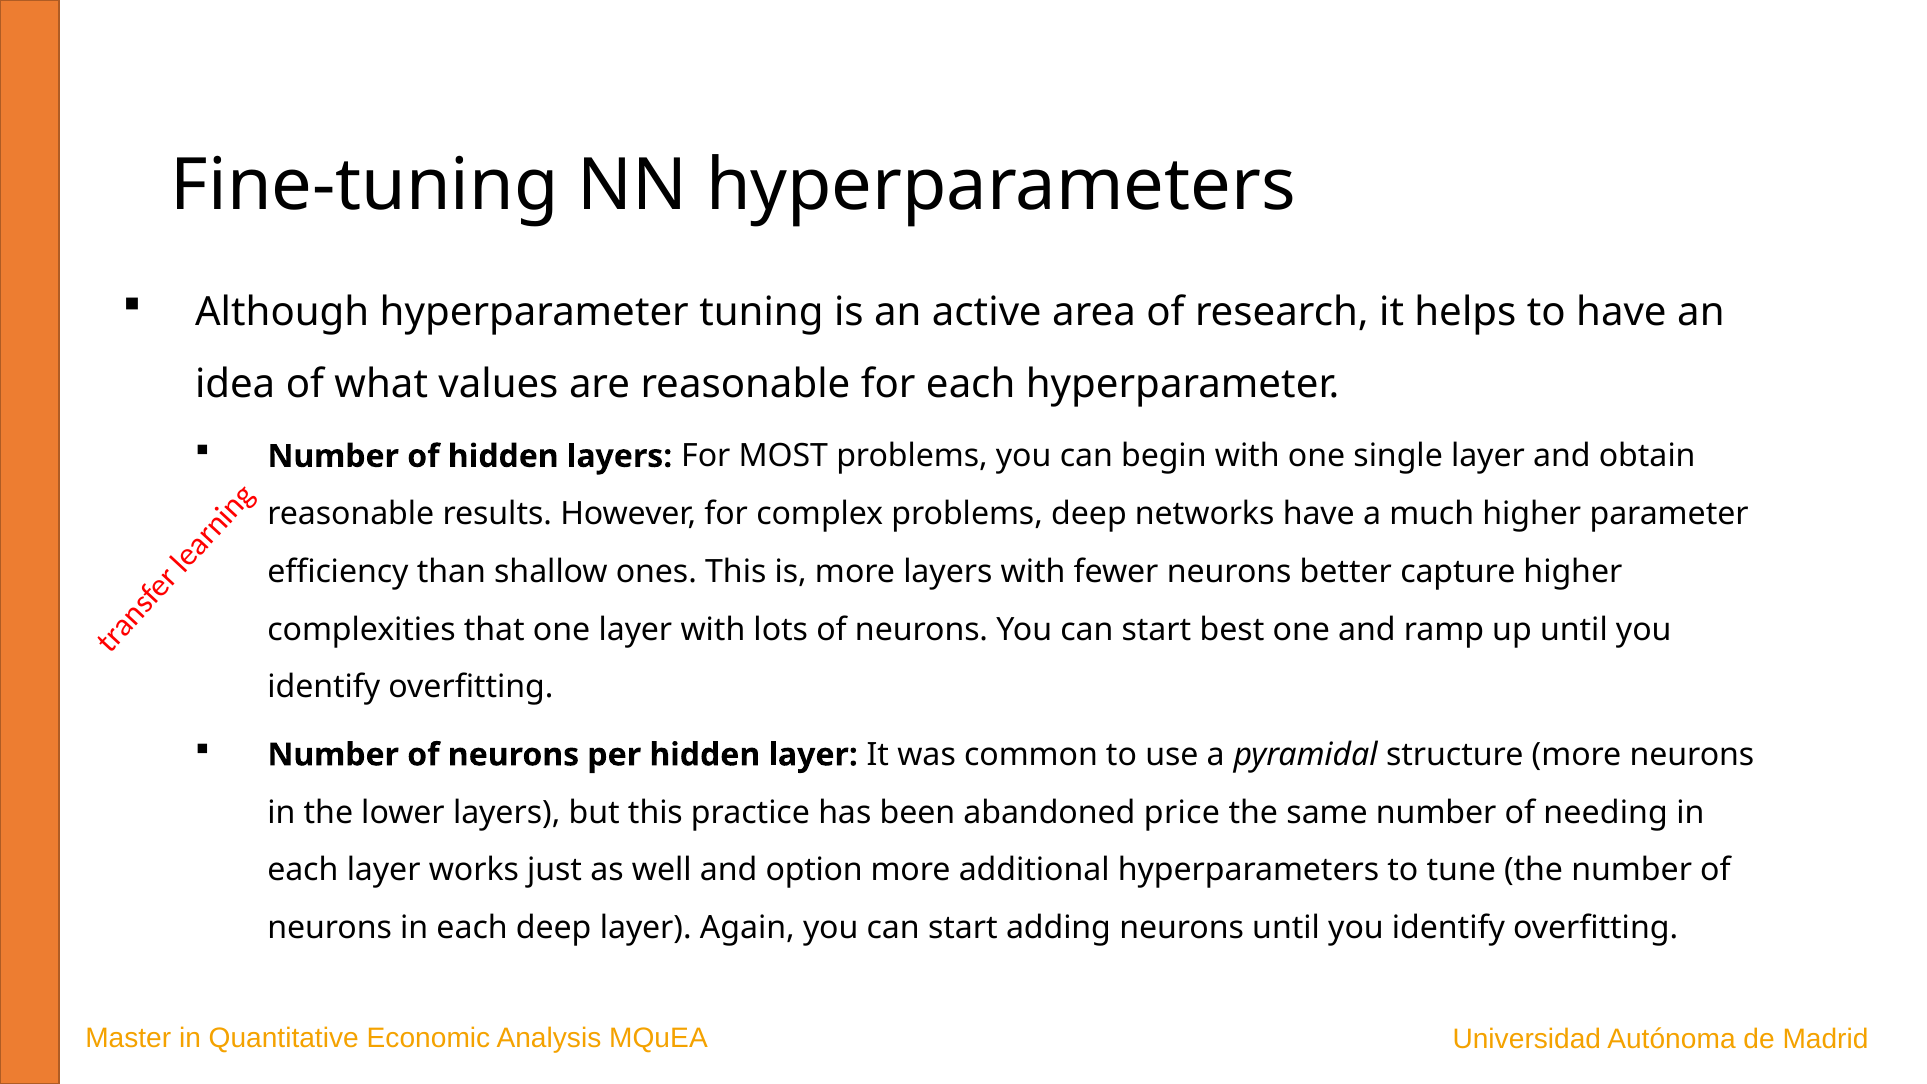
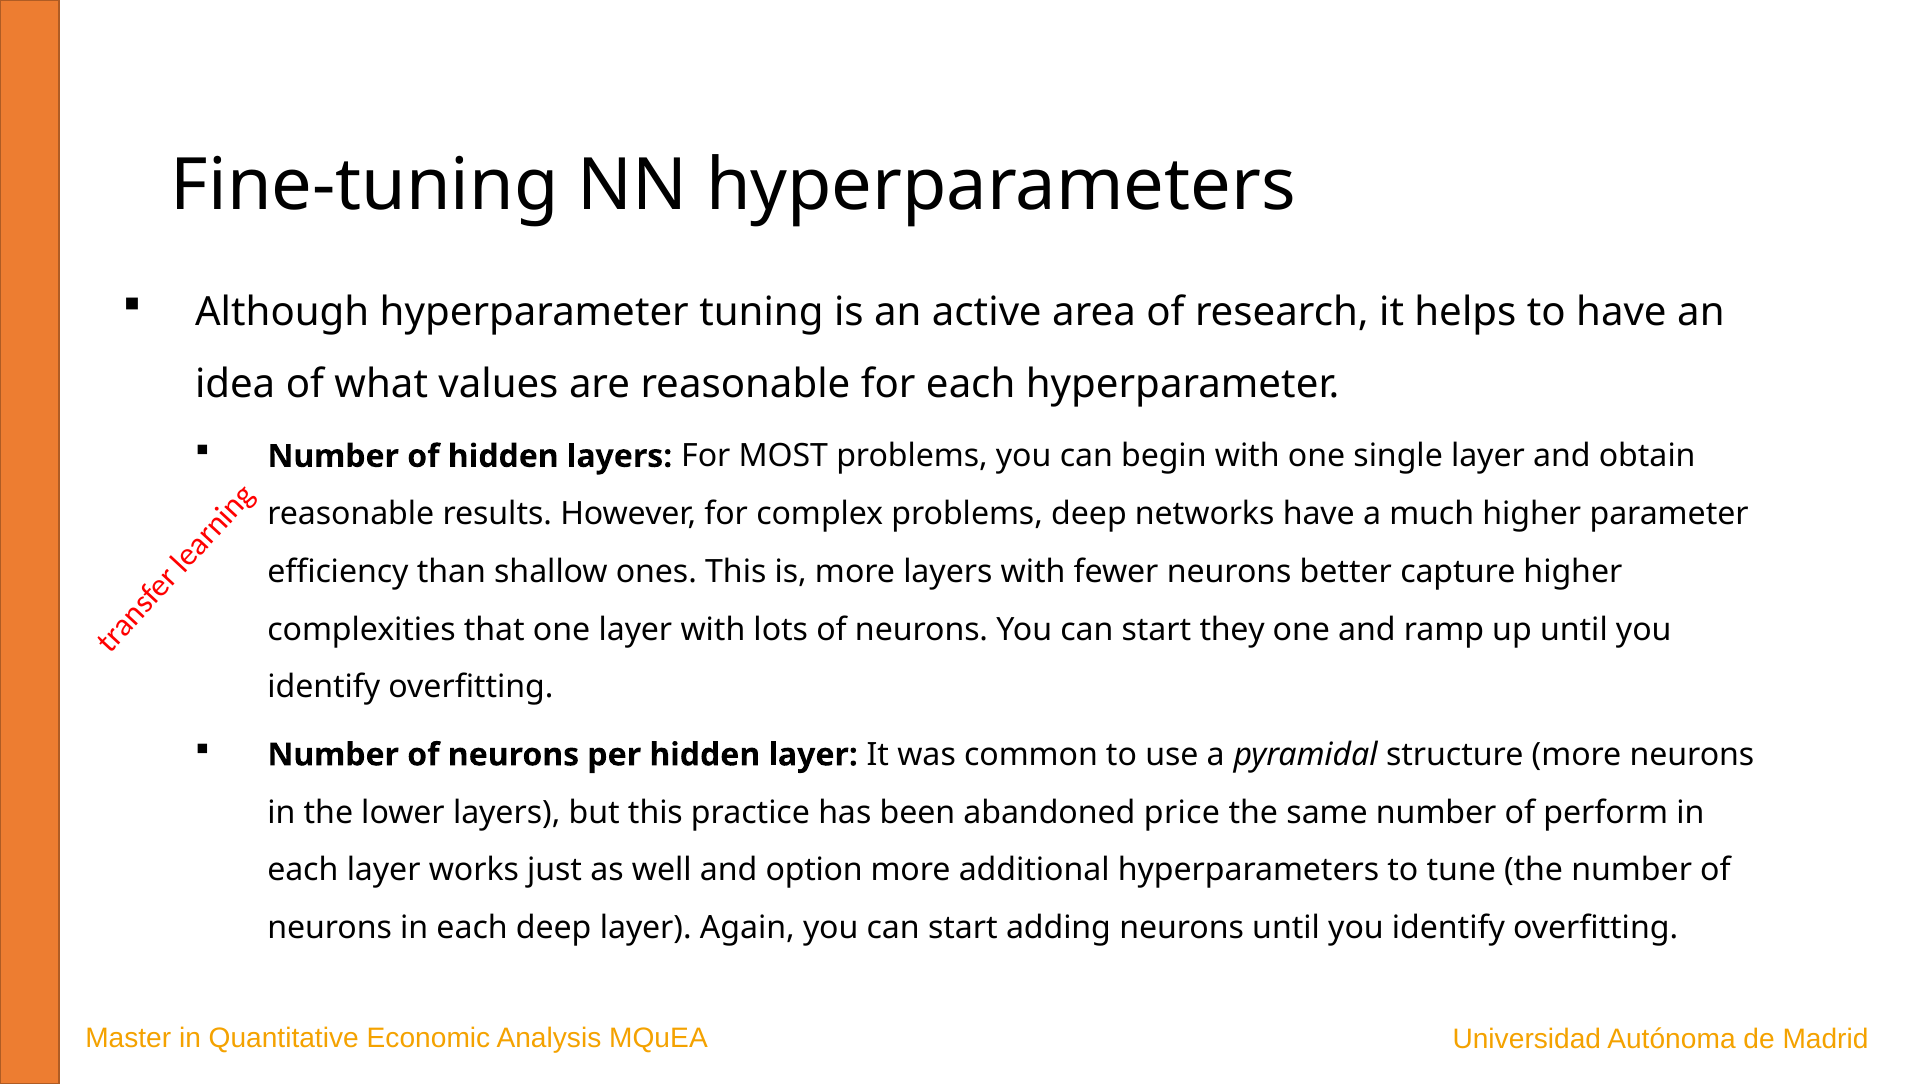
best: best -> they (1232, 629)
needing: needing -> perform (1606, 813)
